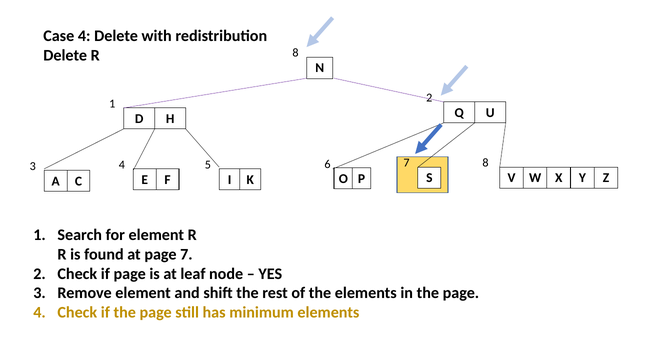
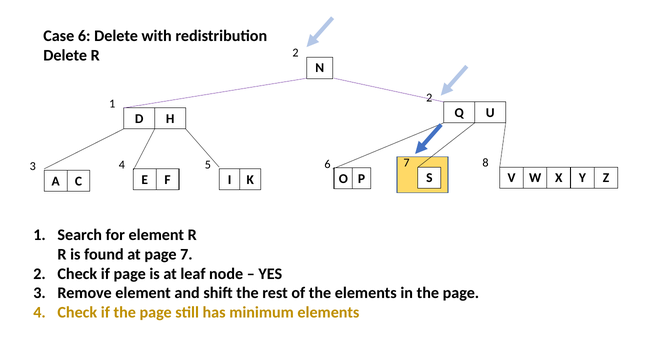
Case 4: 4 -> 6 (84, 36)
R 8: 8 -> 2 (295, 53)
